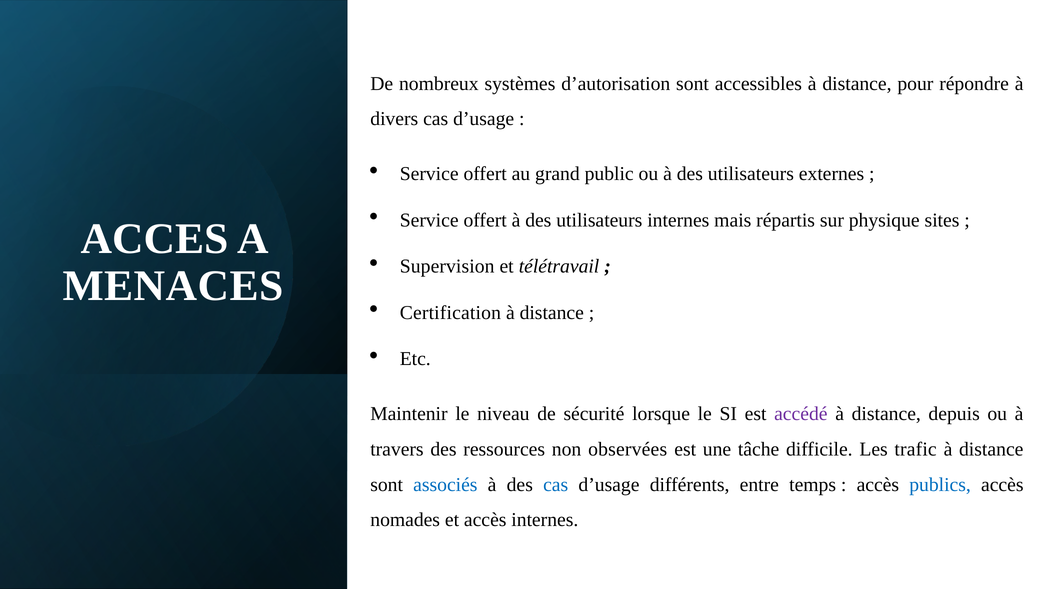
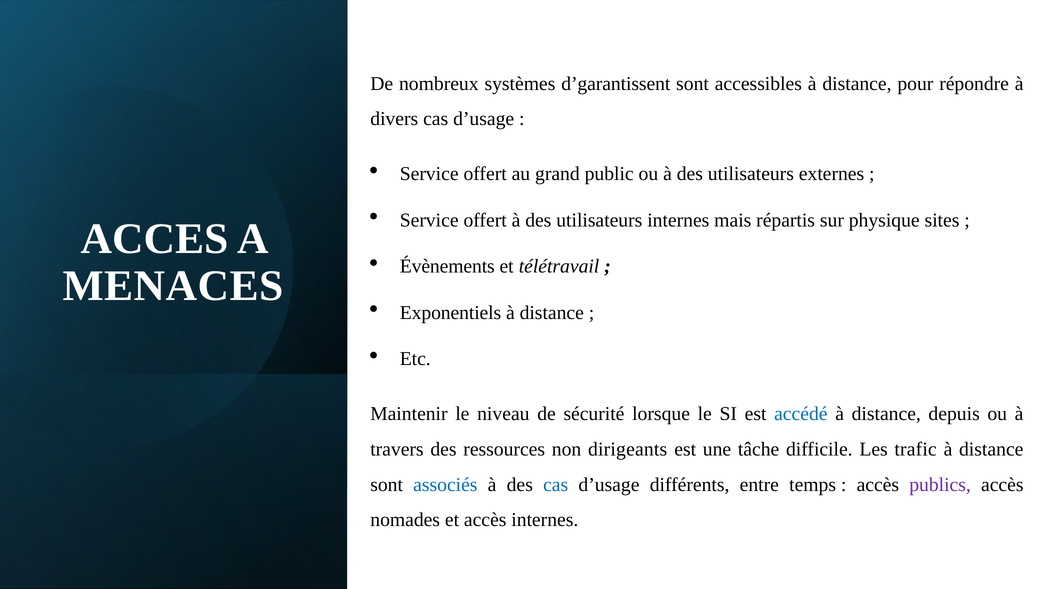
d’autorisation: d’autorisation -> d’garantissent (616, 84)
Supervision: Supervision -> Évènements (447, 267)
Certification: Certification -> Exponentiels (451, 313)
accédé colour: purple -> blue (801, 414)
observées: observées -> dirigeants (628, 450)
publics colour: blue -> purple (940, 485)
